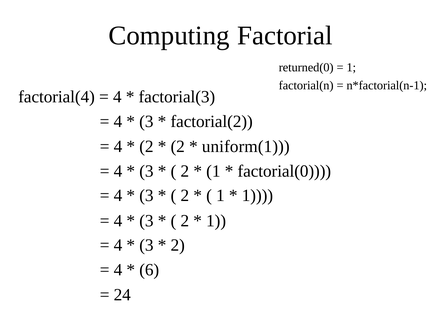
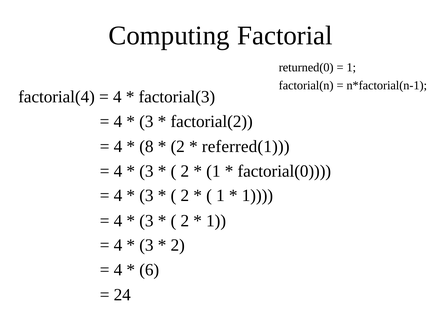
2: 2 -> 8 (146, 146)
uniform(1: uniform(1 -> referred(1 (246, 146)
